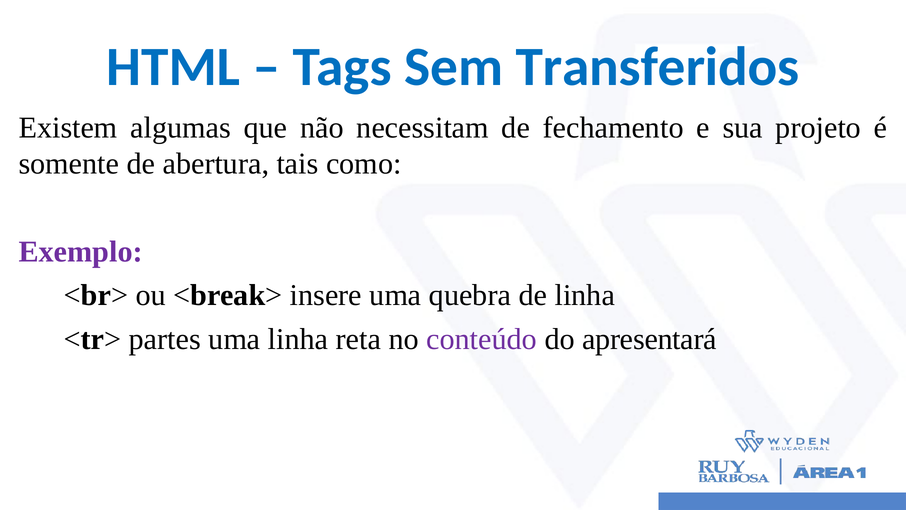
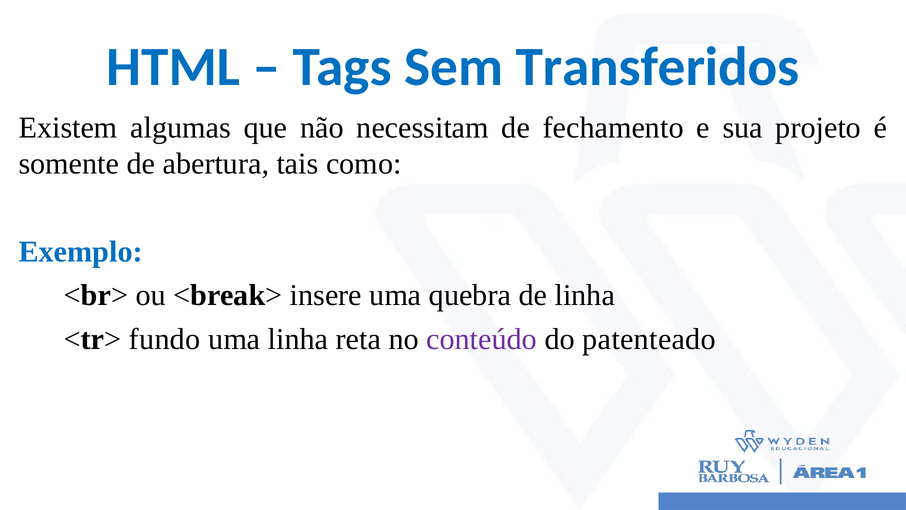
Exemplo colour: purple -> blue (81, 251)
partes: partes -> fundo (165, 339)
apresentará: apresentará -> patenteado (649, 339)
